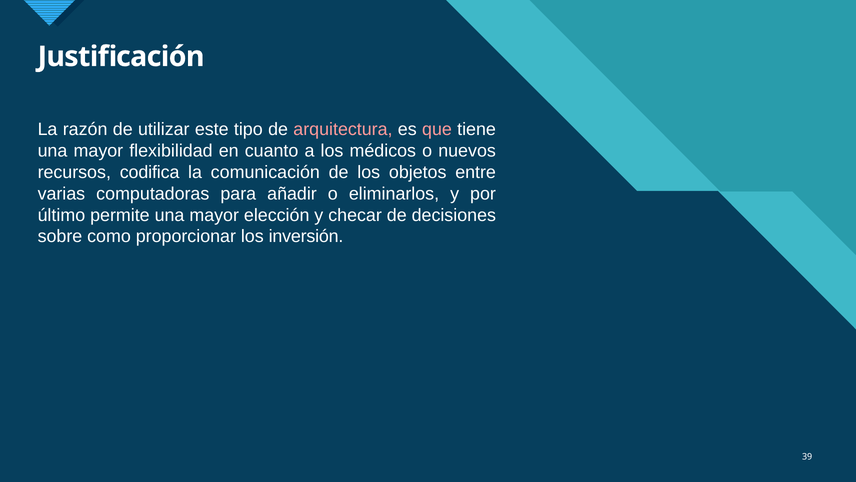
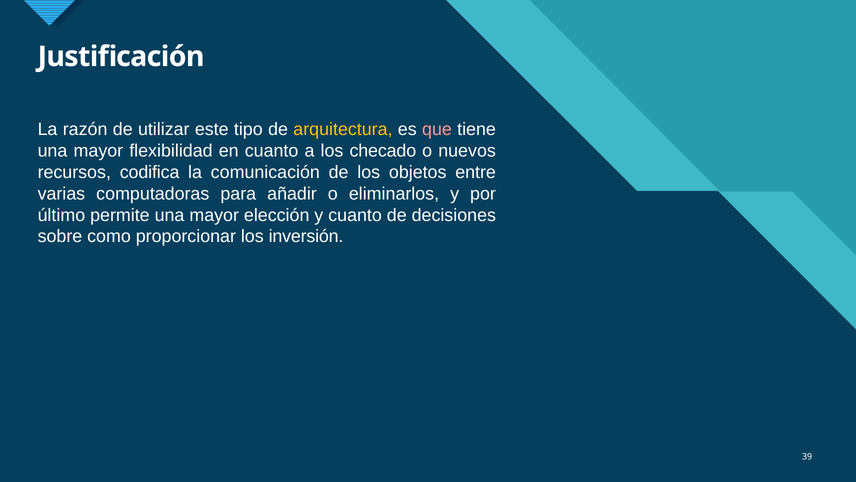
arquitectura colour: pink -> yellow (343, 129)
médicos: médicos -> checado (383, 151)
y checar: checar -> cuanto (355, 215)
